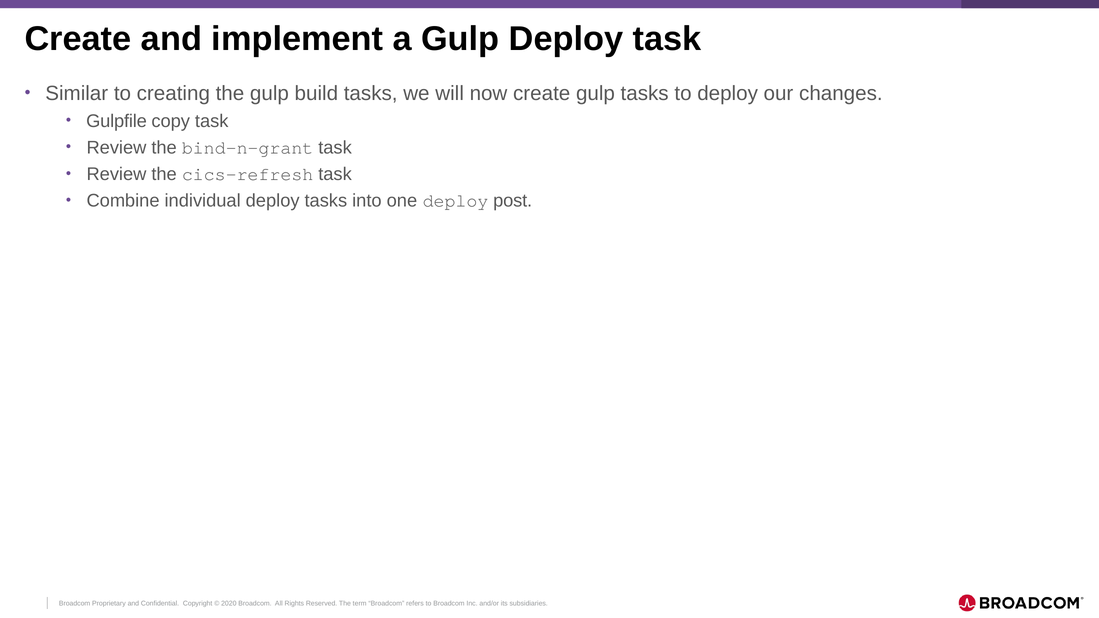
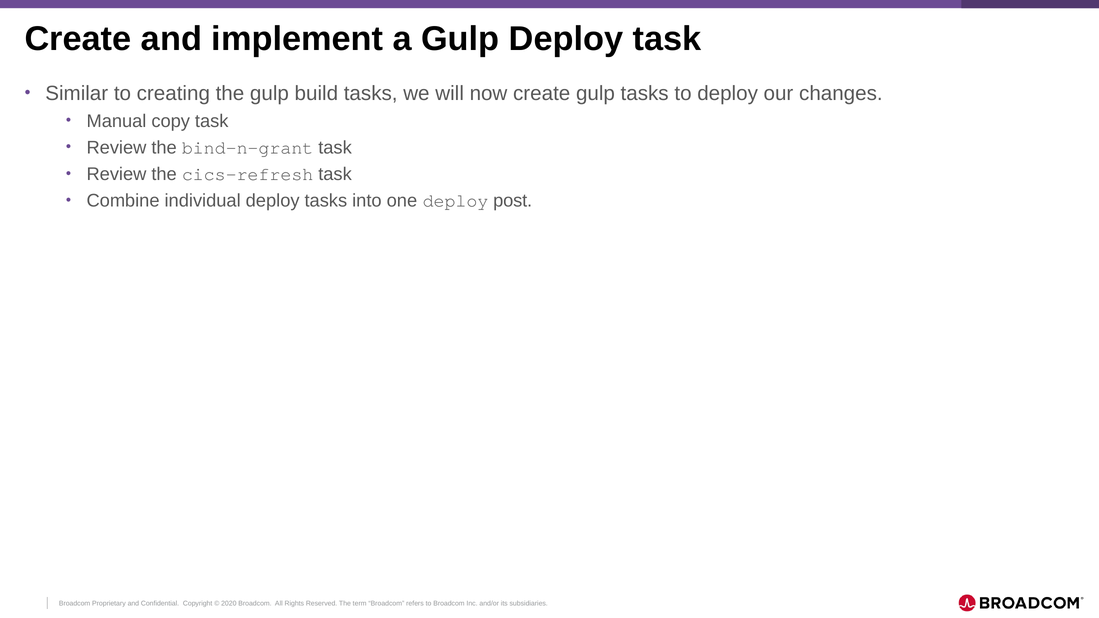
Gulpfile: Gulpfile -> Manual (116, 121)
